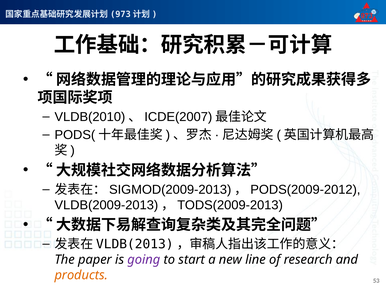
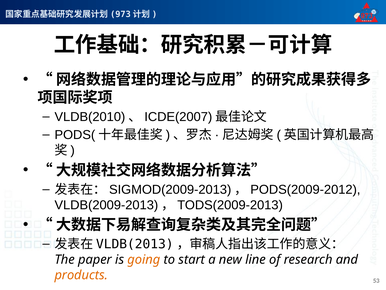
going colour: purple -> orange (144, 259)
